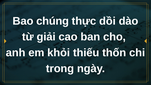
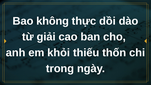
chúng: chúng -> không (53, 21)
